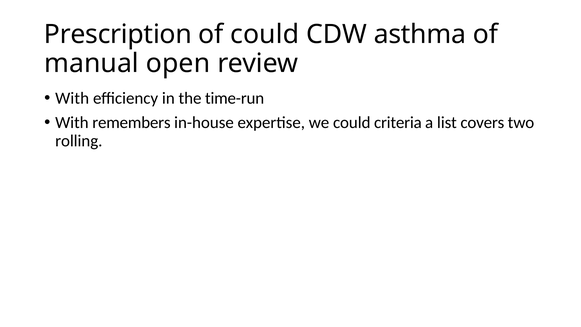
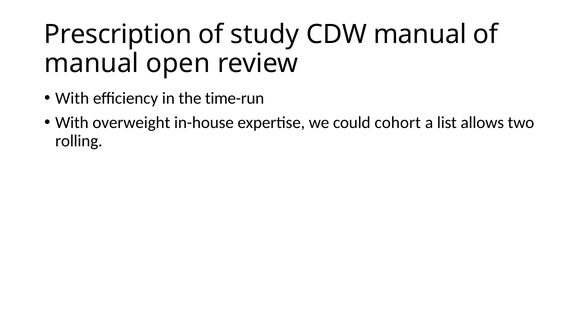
of could: could -> study (265, 34)
CDW asthma: asthma -> manual (420, 34)
remembers: remembers -> overweight (131, 123)
criteria: criteria -> cohort (398, 123)
covers: covers -> allows (482, 123)
